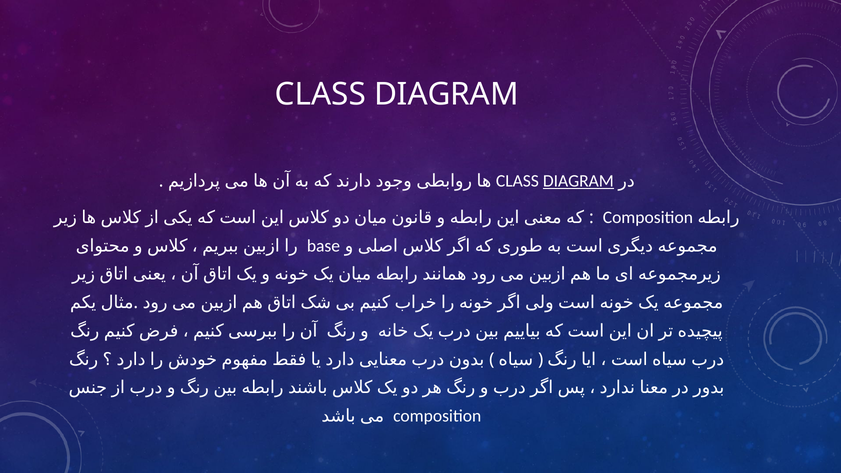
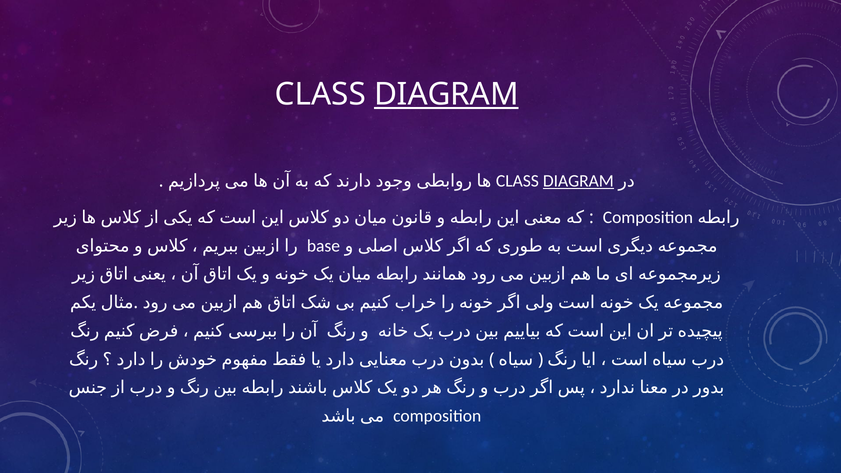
DIAGRAM underline: none -> present (446, 94)
